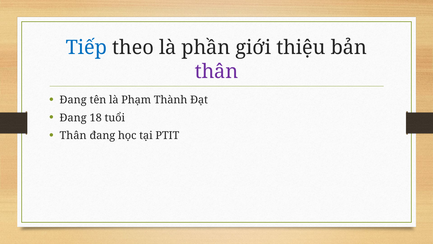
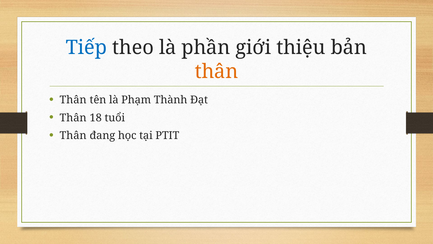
thân colour: purple -> orange (216, 71)
Đang: Đang -> Thân (73, 100)
Đang: Đang -> Thân (73, 118)
